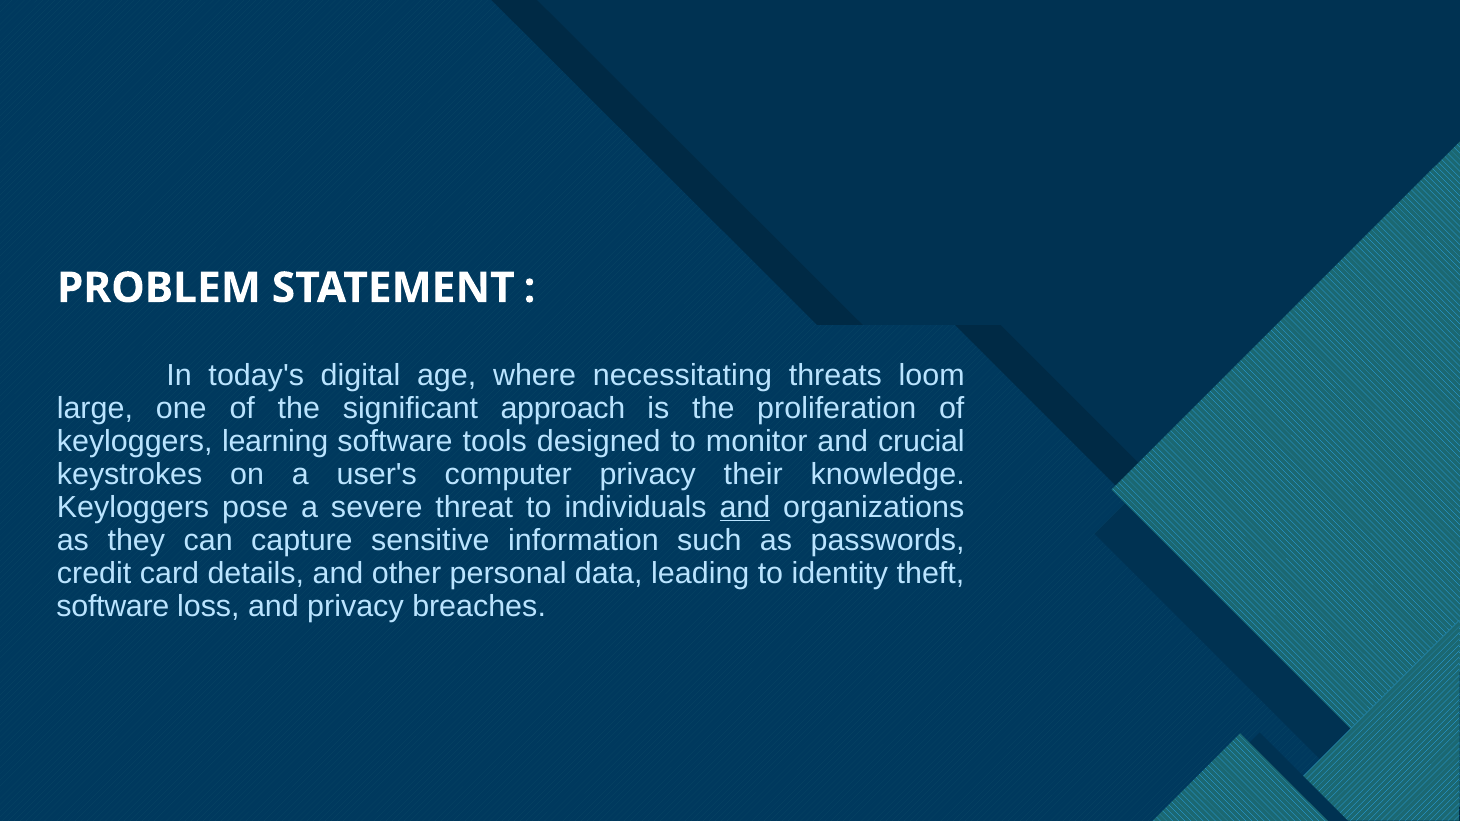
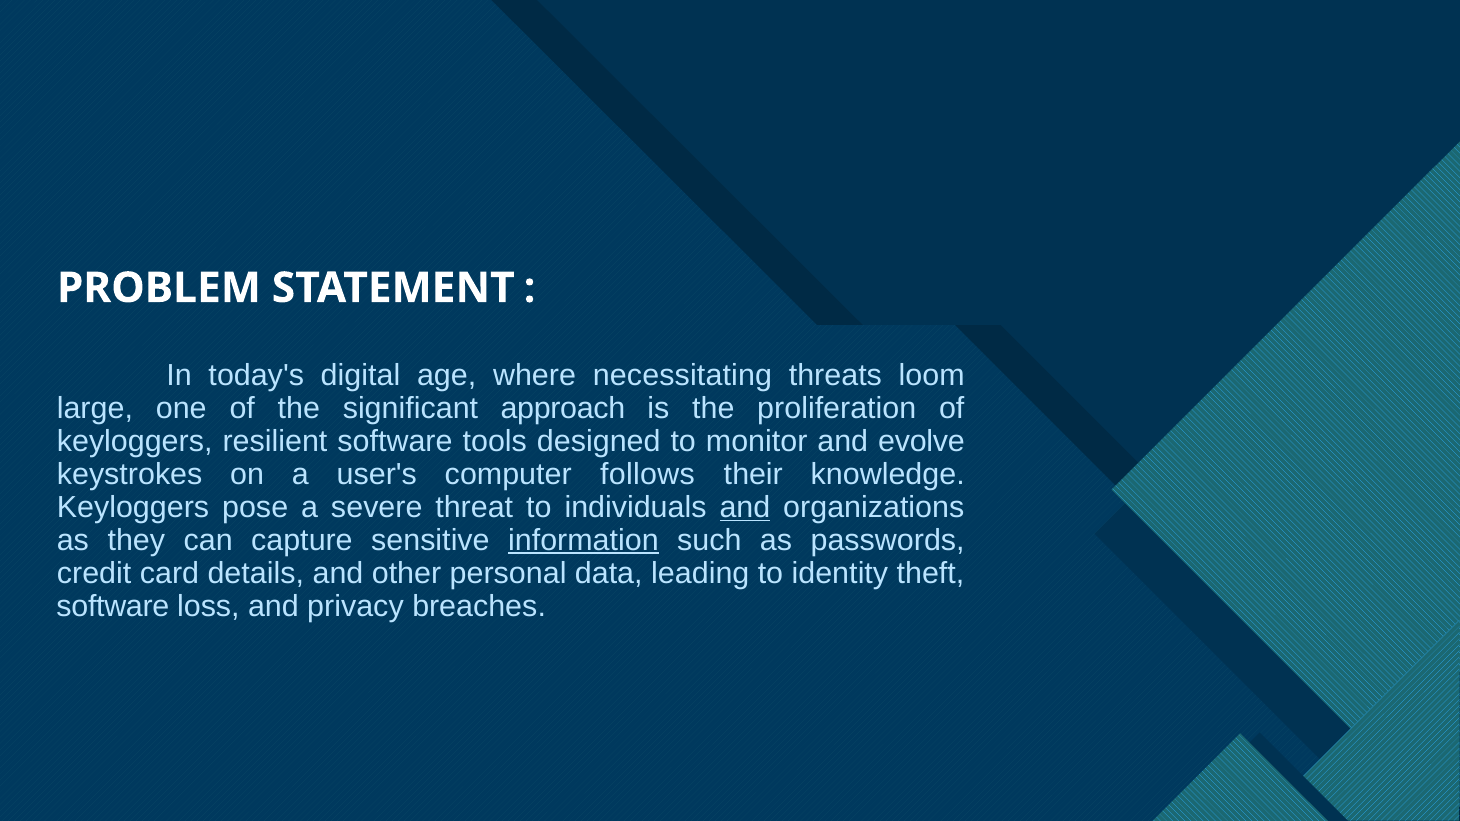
learning: learning -> resilient (275, 442)
crucial: crucial -> evolve (921, 442)
computer privacy: privacy -> follows (648, 475)
information underline: none -> present (583, 540)
